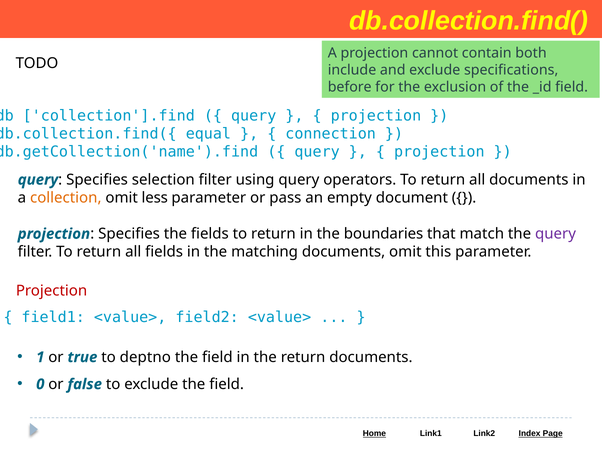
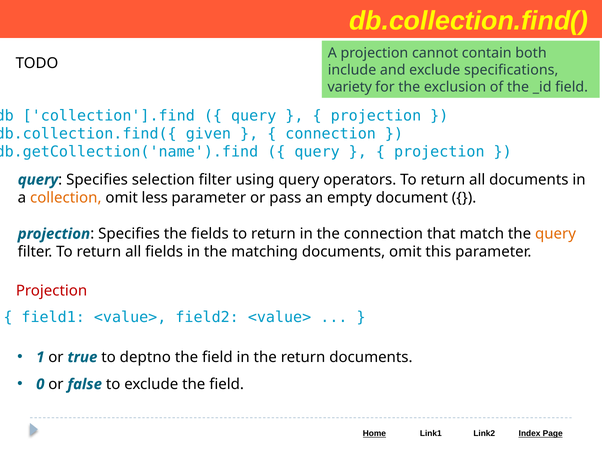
before: before -> variety (350, 87)
equal: equal -> given (208, 134)
the boundaries: boundaries -> connection (383, 234)
query colour: purple -> orange (556, 234)
